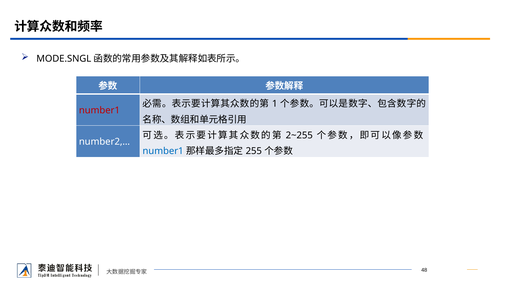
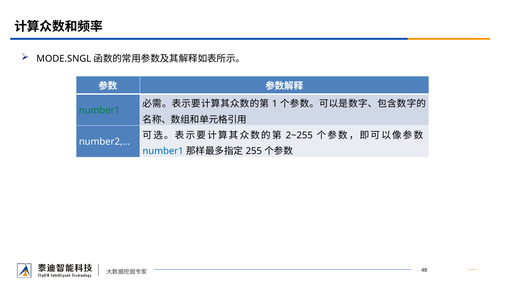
number1 colour: red -> green (99, 110)
